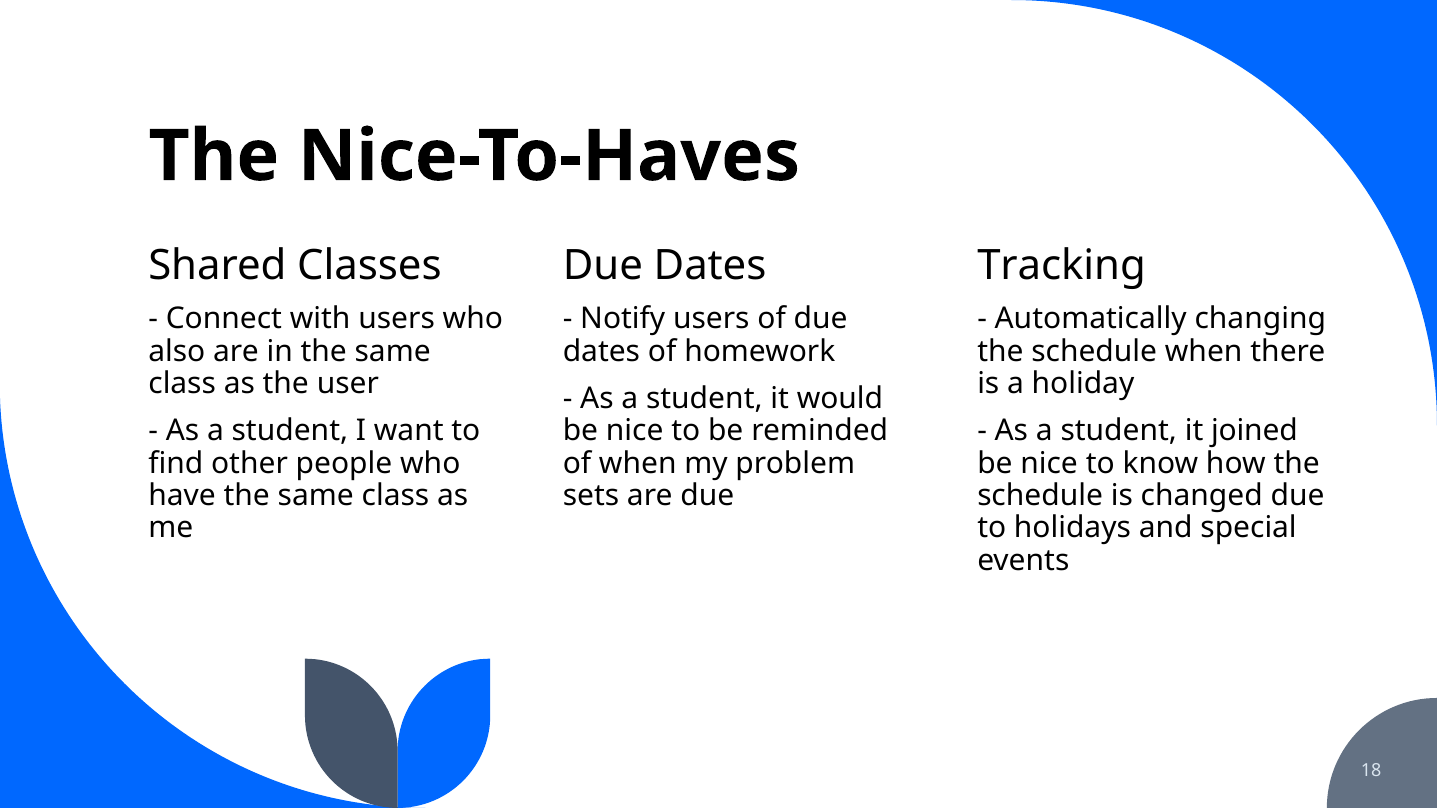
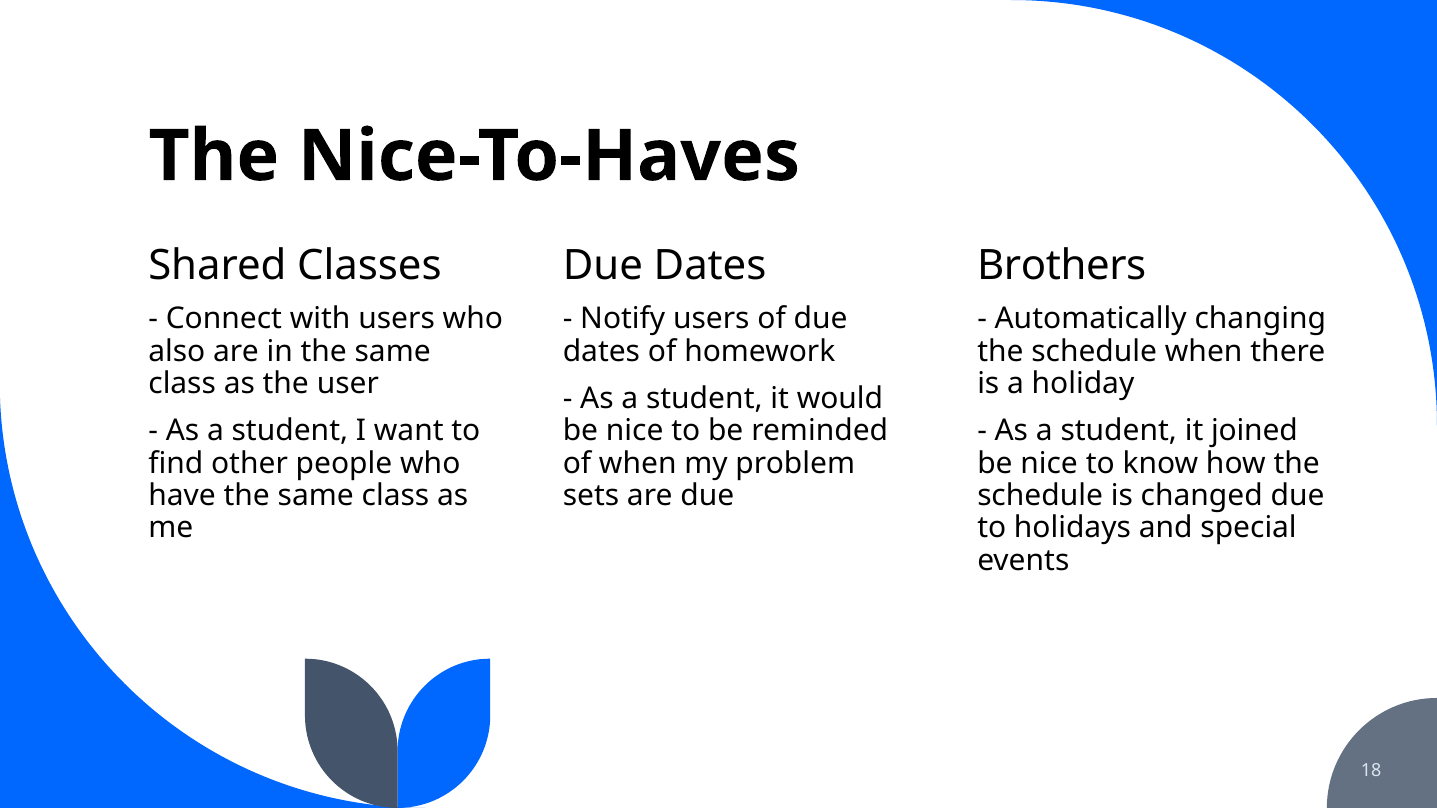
Tracking: Tracking -> Brothers (1062, 266)
